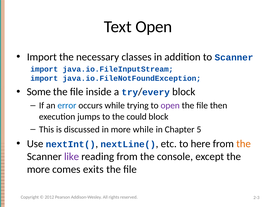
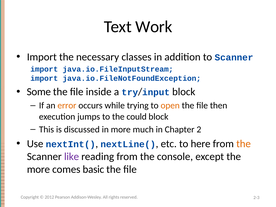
Text Open: Open -> Work (154, 27)
every: every -> input (156, 92)
error colour: blue -> orange (67, 106)
open colour: purple -> orange (170, 106)
more while: while -> much (143, 129)
5: 5 -> 2 (199, 129)
exits: exits -> basic (93, 169)
